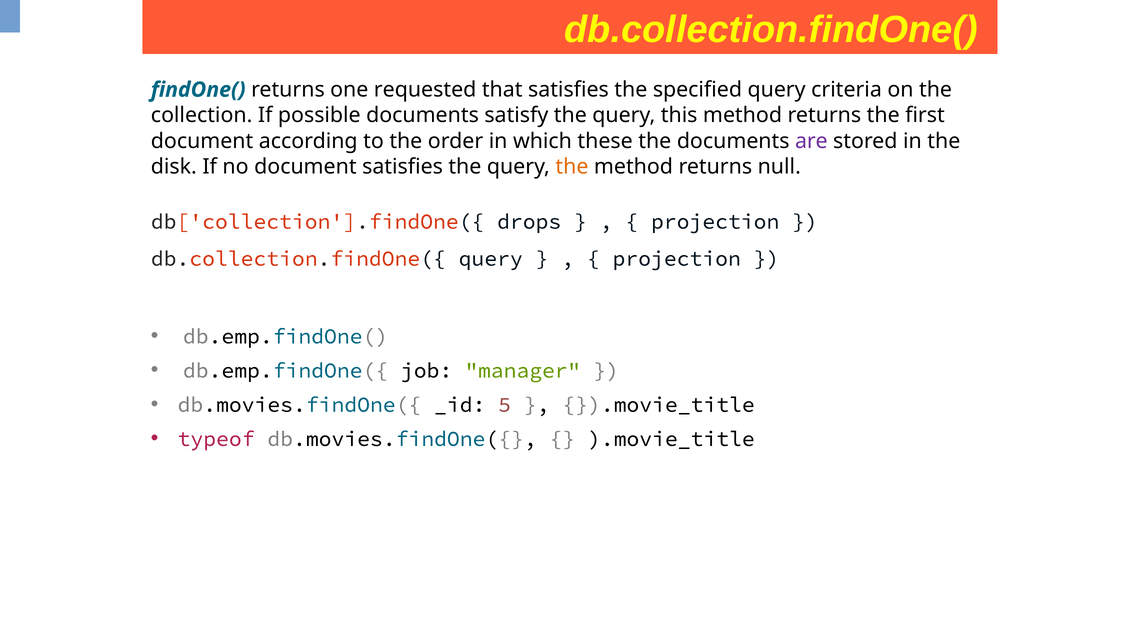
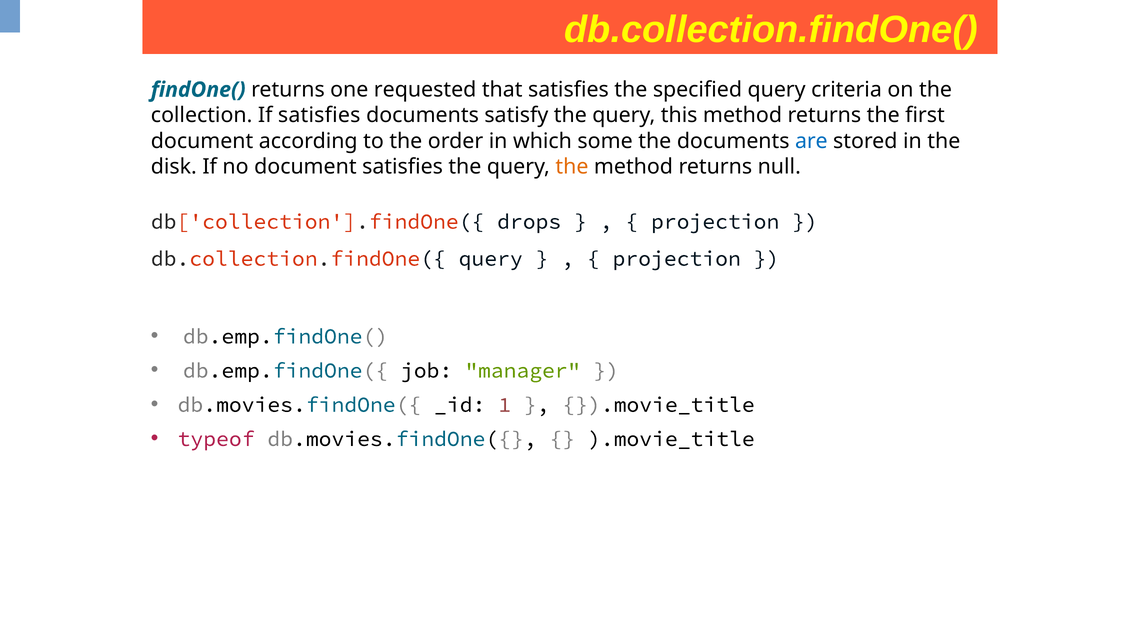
If possible: possible -> satisfies (319, 115)
these: these -> some (605, 141)
are colour: purple -> blue (811, 141)
5: 5 -> 1 (505, 405)
